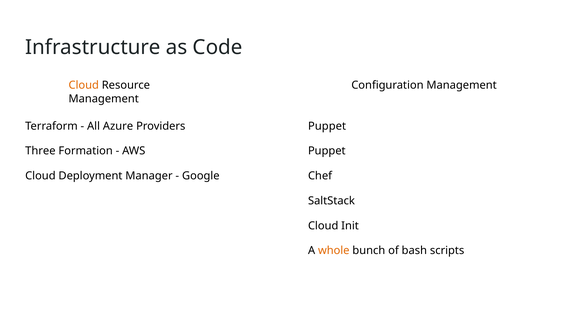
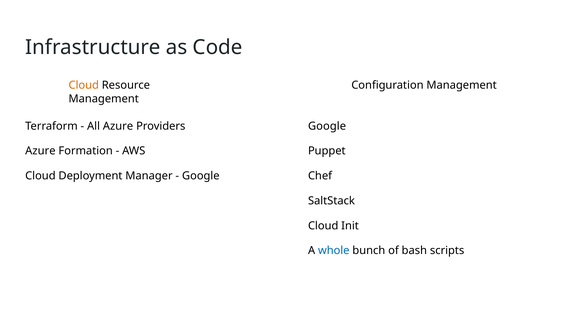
Puppet: Puppet -> Google (327, 126)
Three: Three -> Azure (40, 151)
whole colour: orange -> blue (334, 250)
